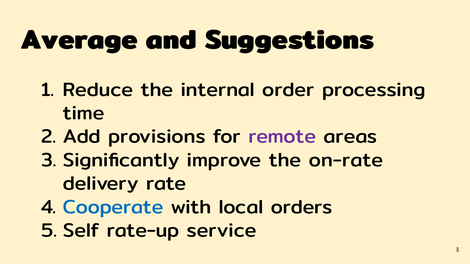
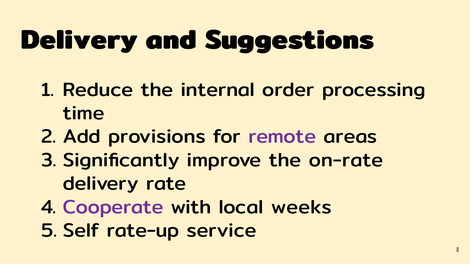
Average: Average -> Delivery (79, 40)
Cooperate colour: blue -> purple (113, 207)
orders: orders -> weeks (301, 207)
